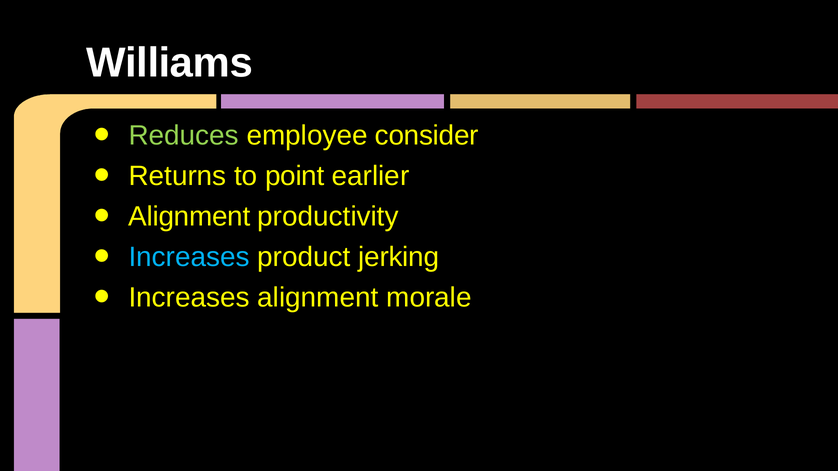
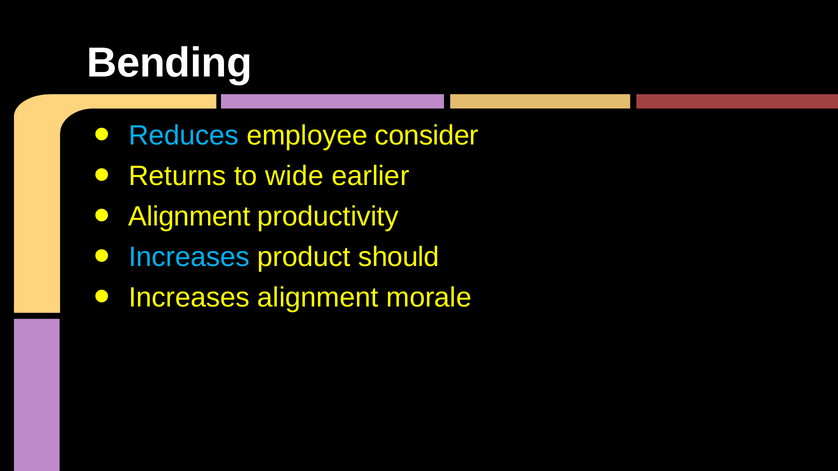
Williams: Williams -> Bending (169, 63)
Reduces colour: light green -> light blue (184, 136)
point: point -> wide (294, 176)
jerking: jerking -> should (399, 257)
